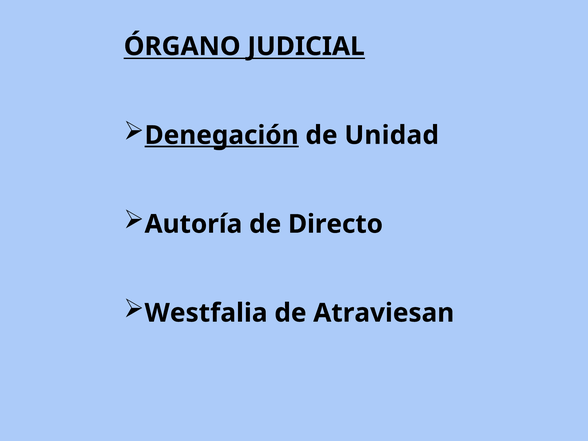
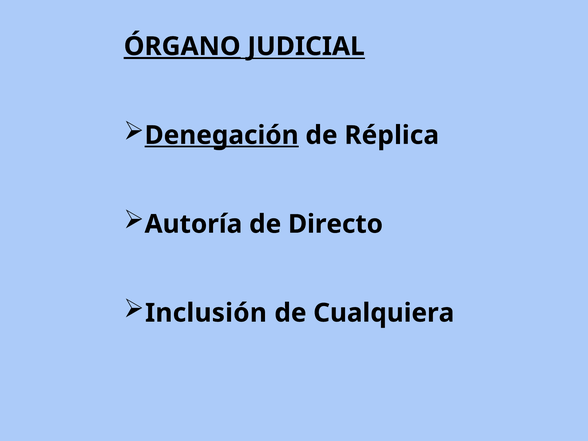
ÓRGANO underline: none -> present (182, 46)
Unidad: Unidad -> Réplica (392, 135)
Westfalia: Westfalia -> Inclusión (206, 313)
Atraviesan: Atraviesan -> Cualquiera (384, 313)
